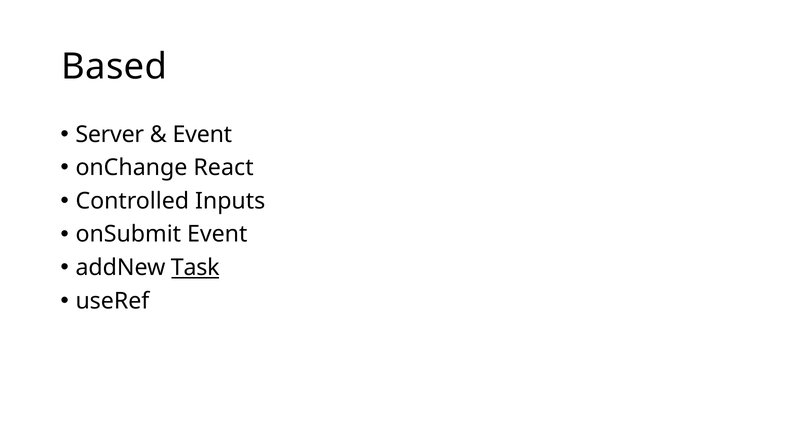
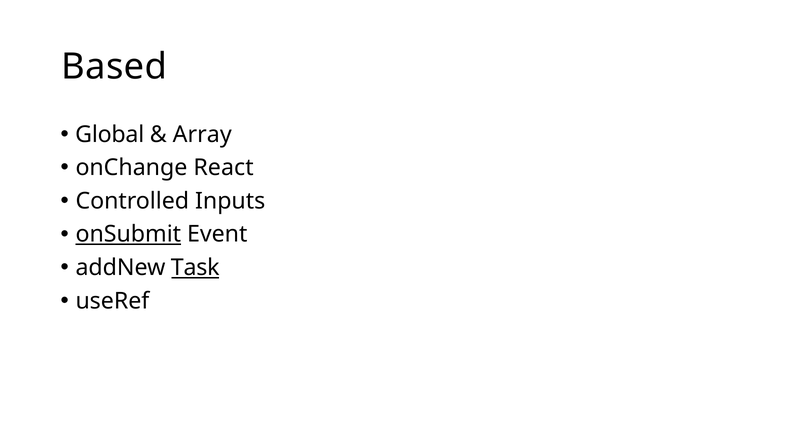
Server: Server -> Global (110, 134)
Event: Event -> Array (202, 134)
onSubmit underline: none -> present (128, 234)
